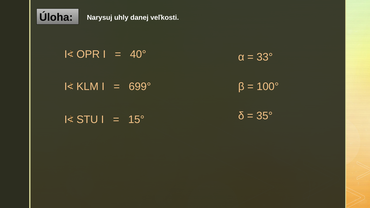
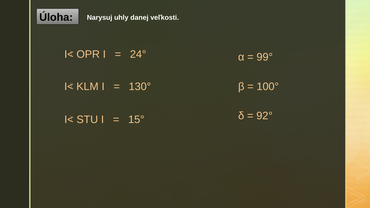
40°: 40° -> 24° (138, 54)
33°: 33° -> 99° (265, 57)
699°: 699° -> 130° (140, 87)
35°: 35° -> 92° (264, 116)
